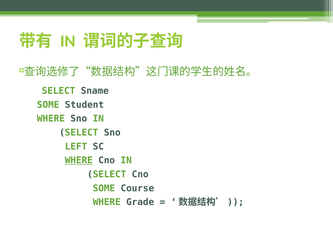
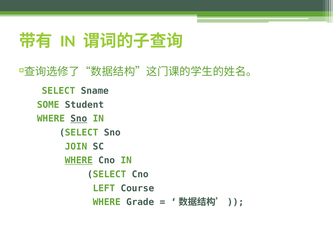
Sno underline: none -> present (79, 119)
LEFT: LEFT -> JOIN (76, 146)
SOME: SOME -> LEFT (104, 188)
